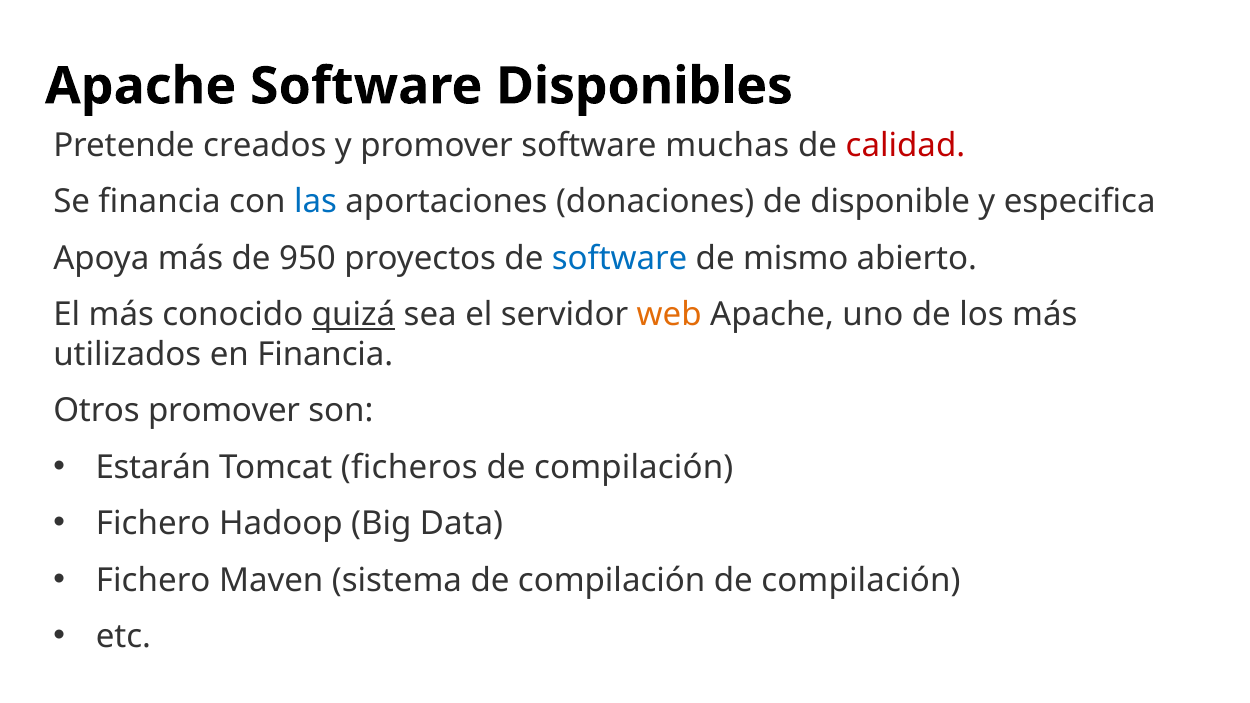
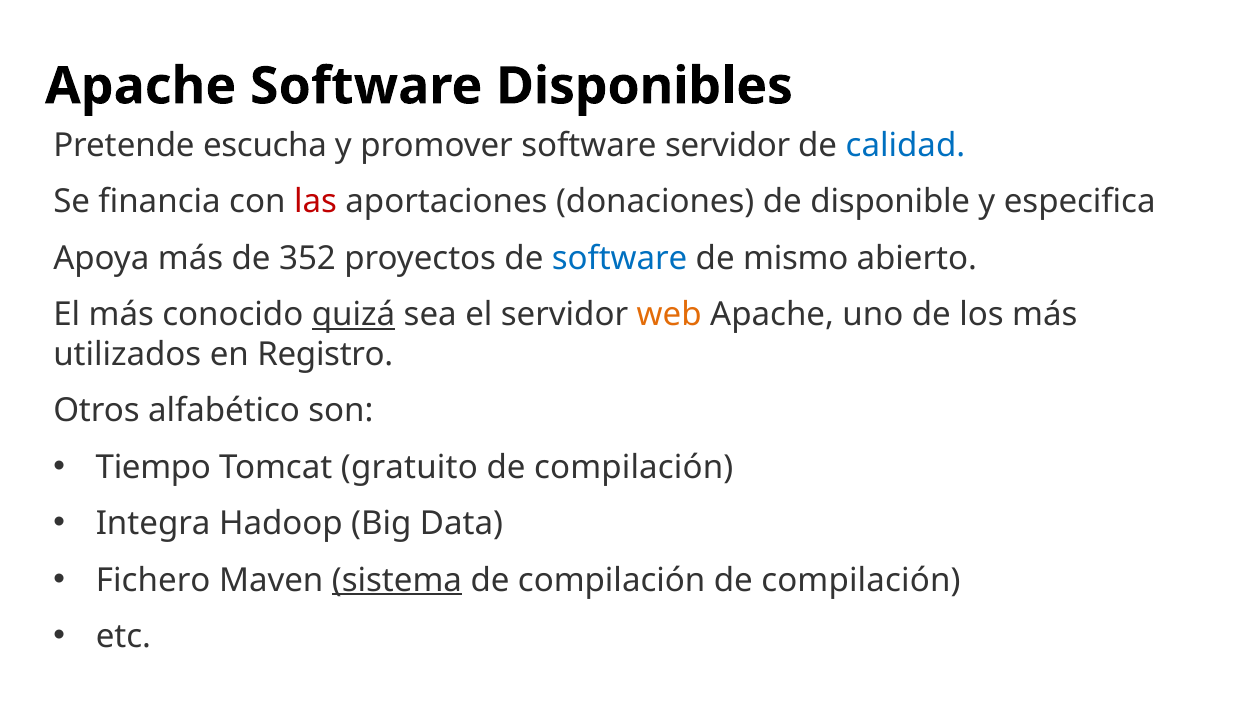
creados: creados -> escucha (265, 146)
software muchas: muchas -> servidor (728, 146)
calidad colour: red -> blue (905, 146)
las colour: blue -> red (316, 202)
950: 950 -> 352 (307, 258)
en Financia: Financia -> Registro (325, 355)
Otros promover: promover -> alfabético (224, 411)
Estarán: Estarán -> Tiempo (153, 467)
ficheros: ficheros -> gratuito (409, 467)
Fichero: Fichero -> Integra (153, 524)
sistema underline: none -> present (397, 580)
